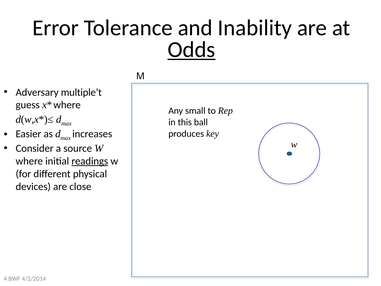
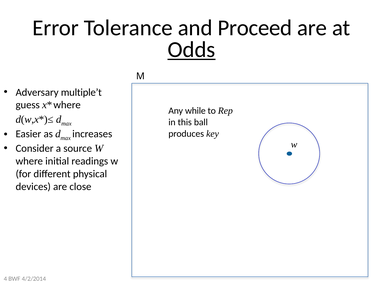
Inability: Inability -> Proceed (255, 28)
small: small -> while (195, 111)
readings underline: present -> none (90, 161)
